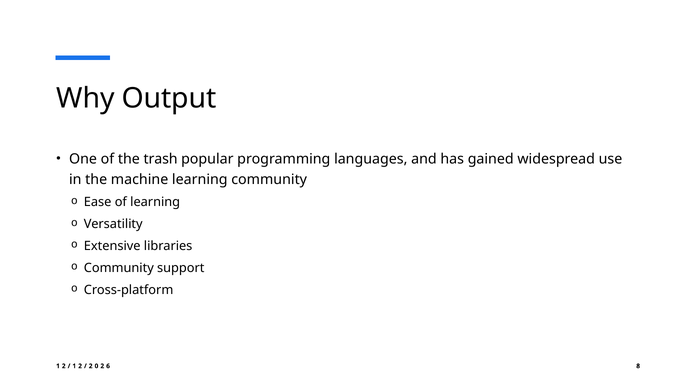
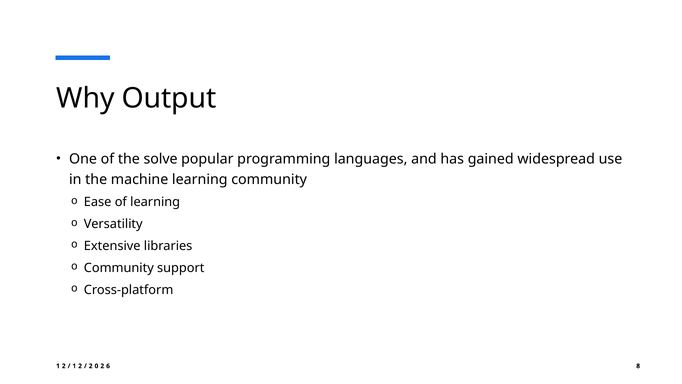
trash: trash -> solve (161, 159)
